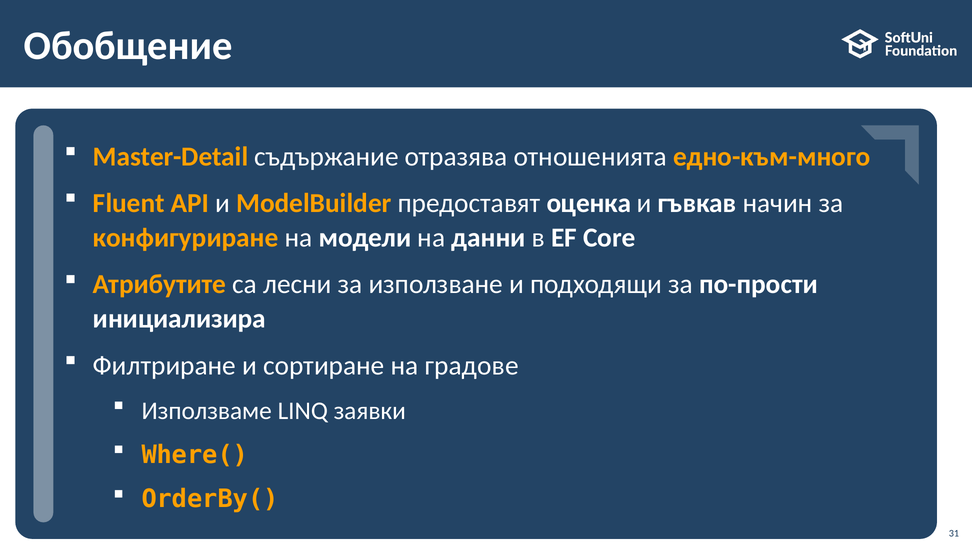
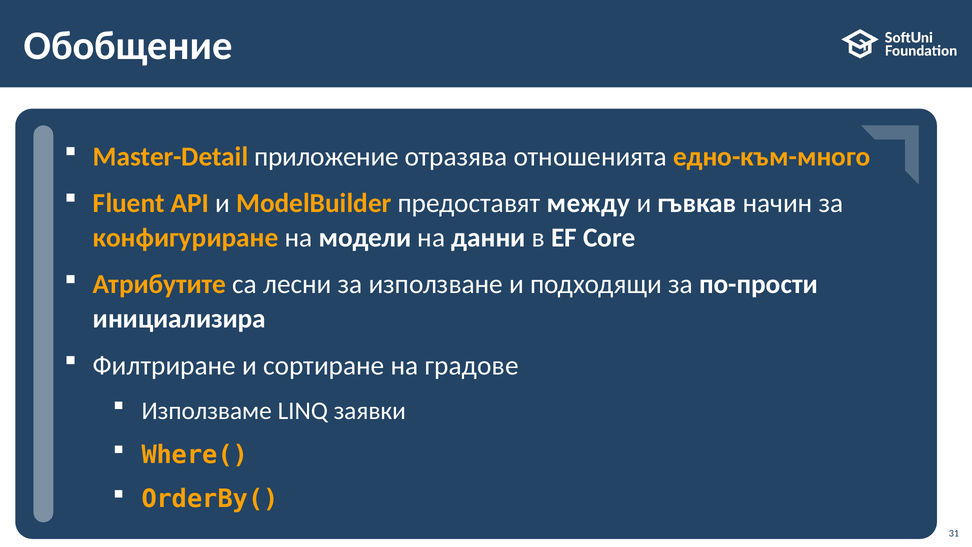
съдържание: съдържание -> приложение (327, 157)
оценка: оценка -> между (589, 203)
